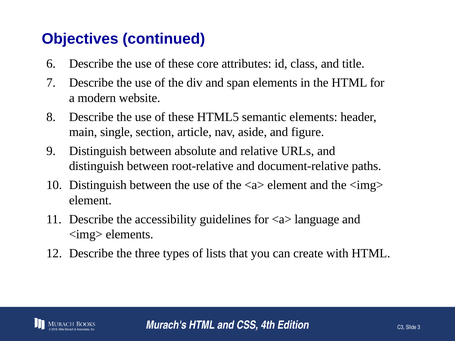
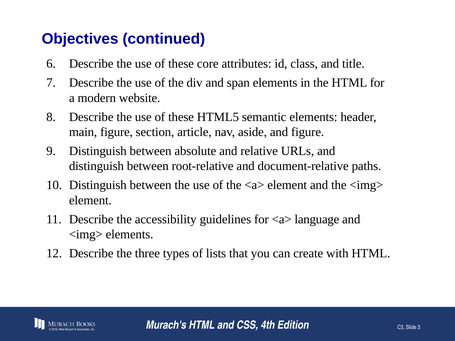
main single: single -> figure (116, 132)
